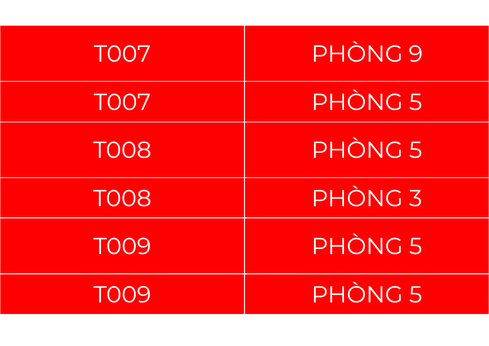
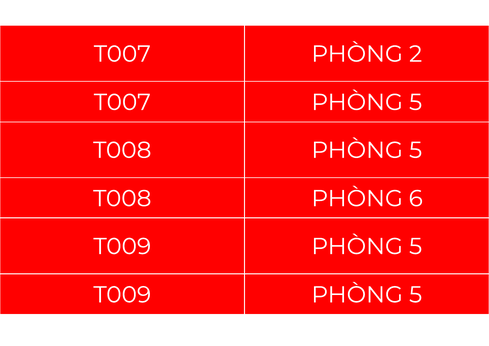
9: 9 -> 2 (416, 54)
3: 3 -> 6 (416, 198)
